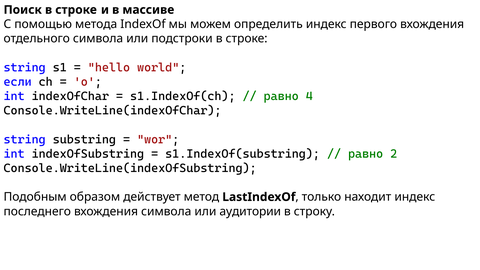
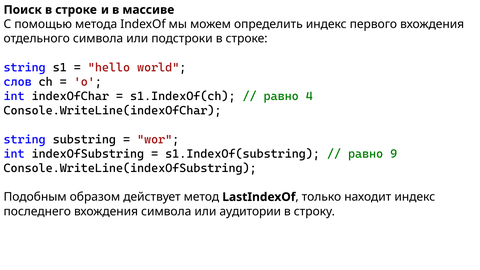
если: если -> слов (18, 82)
2: 2 -> 9 (394, 154)
